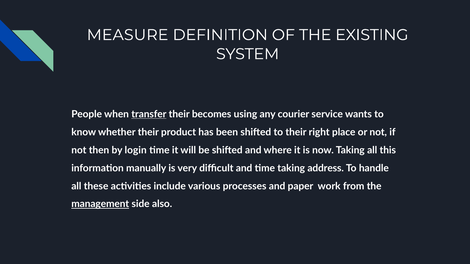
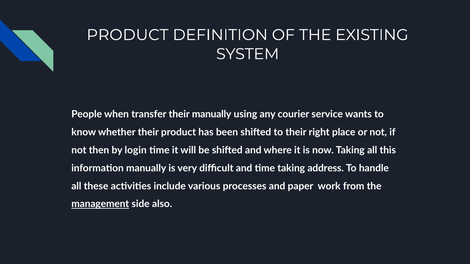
MEASURE: MEASURE -> PRODUCT (128, 35)
transfer underline: present -> none (149, 114)
their becomes: becomes -> manually (212, 114)
